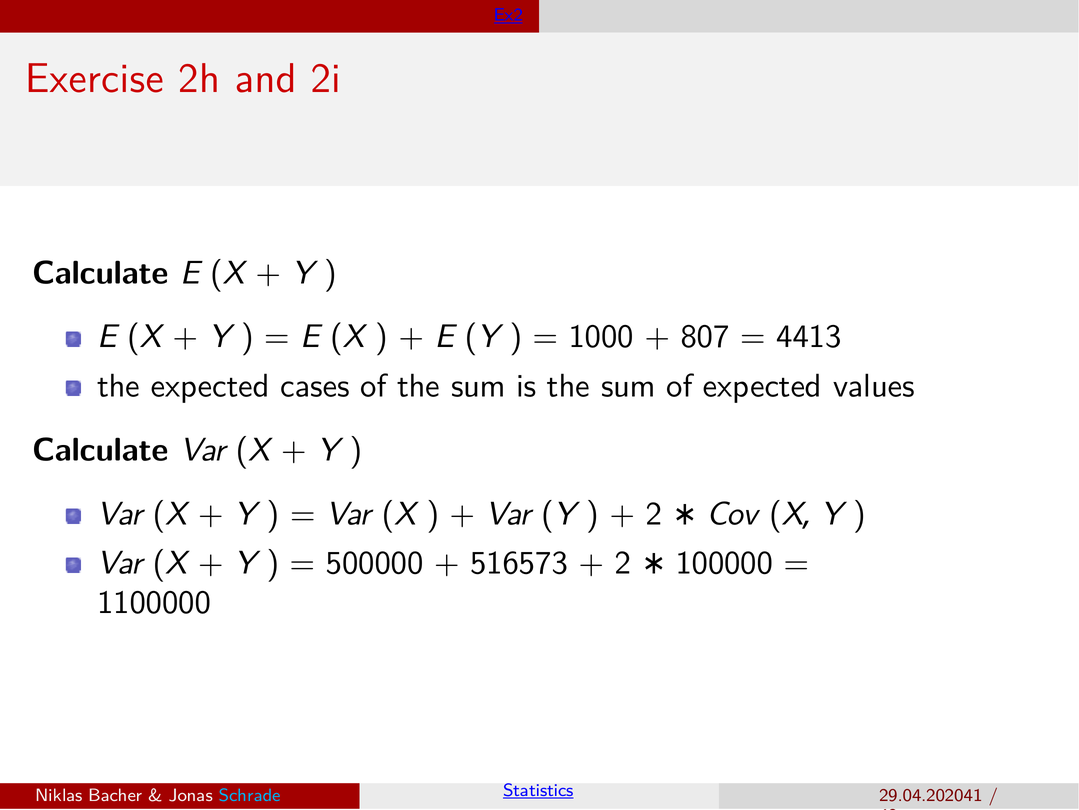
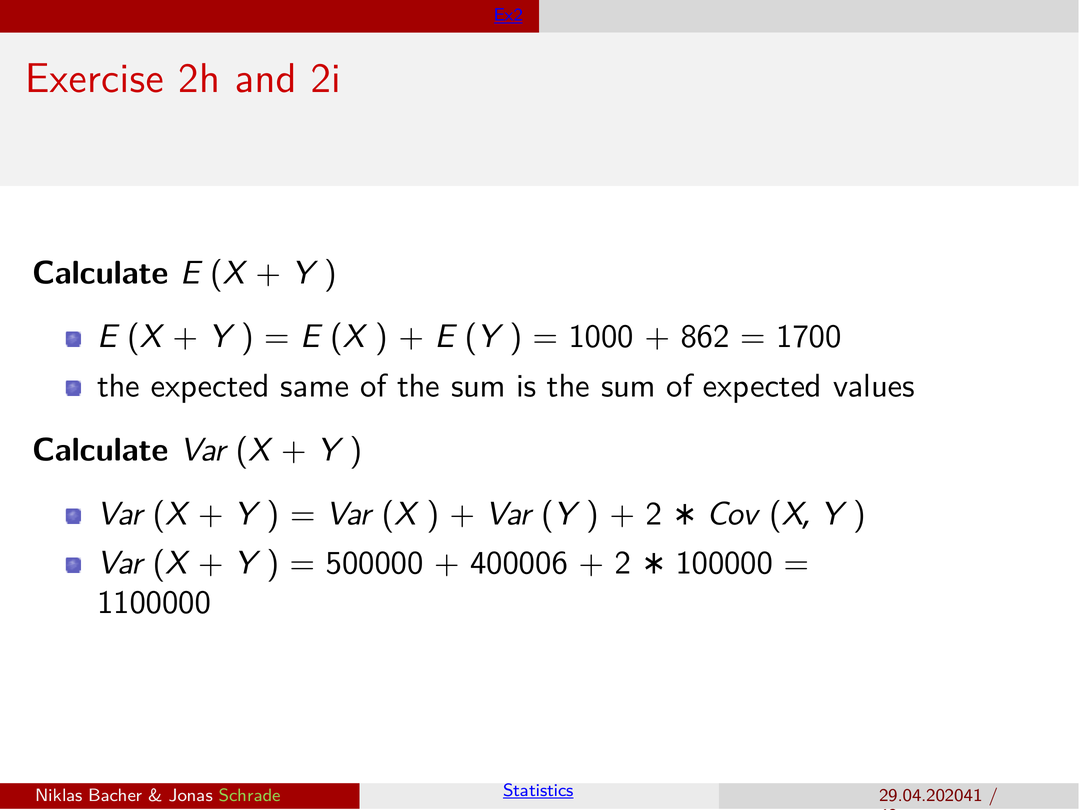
807: 807 -> 862 (705, 337)
4413: 4413 -> 1700 (809, 337)
cases: cases -> same (315, 386)
516573: 516573 -> 400006 (519, 563)
Schrade colour: light blue -> light green (250, 795)
